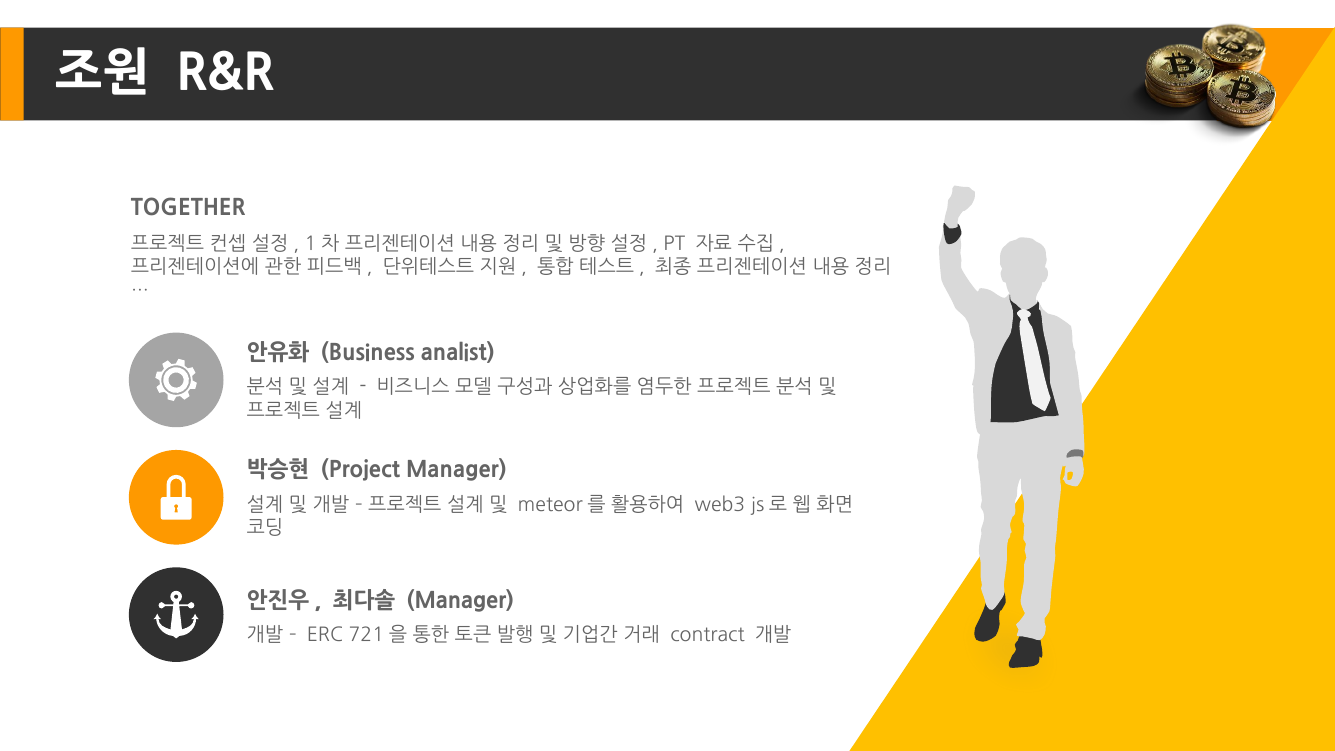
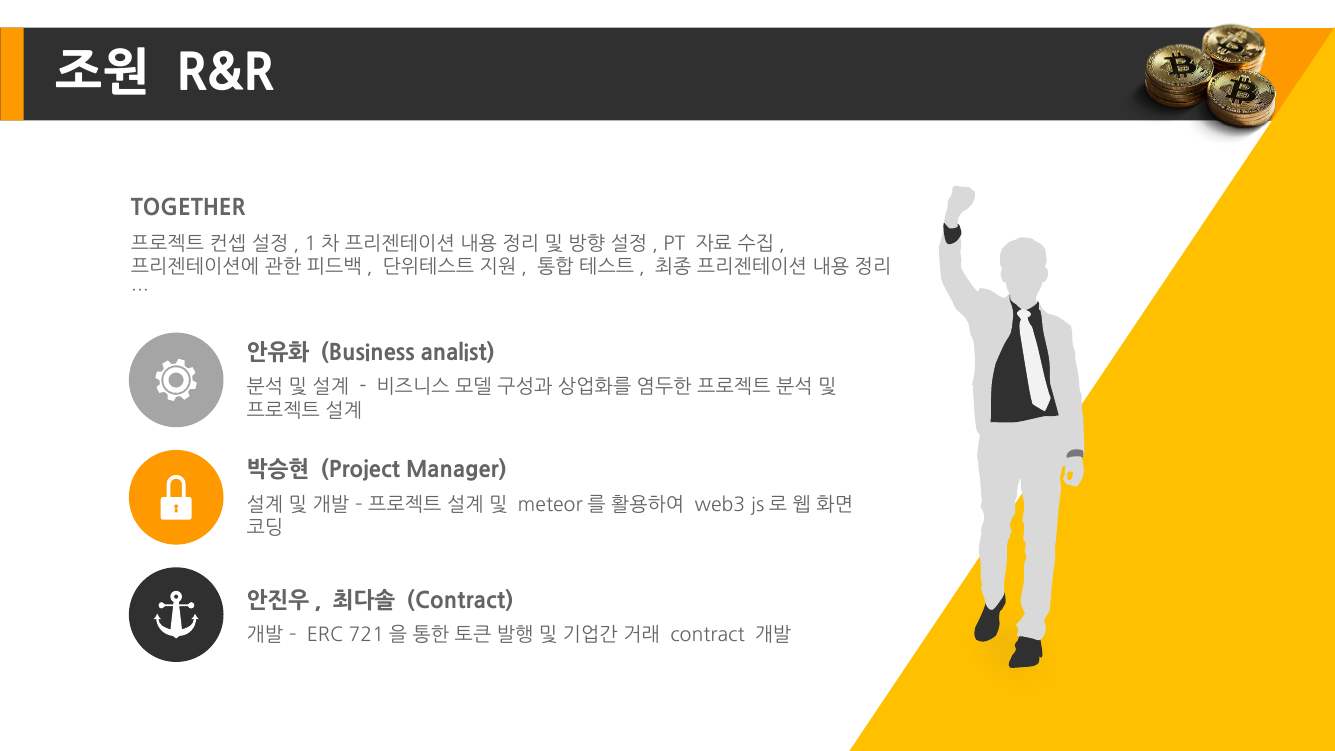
Manager: Manager -> Contract (460, 601)
